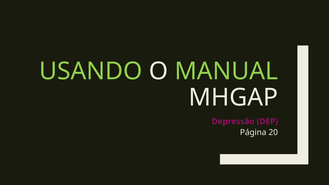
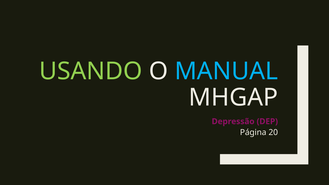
MANUAL colour: light green -> light blue (226, 71)
